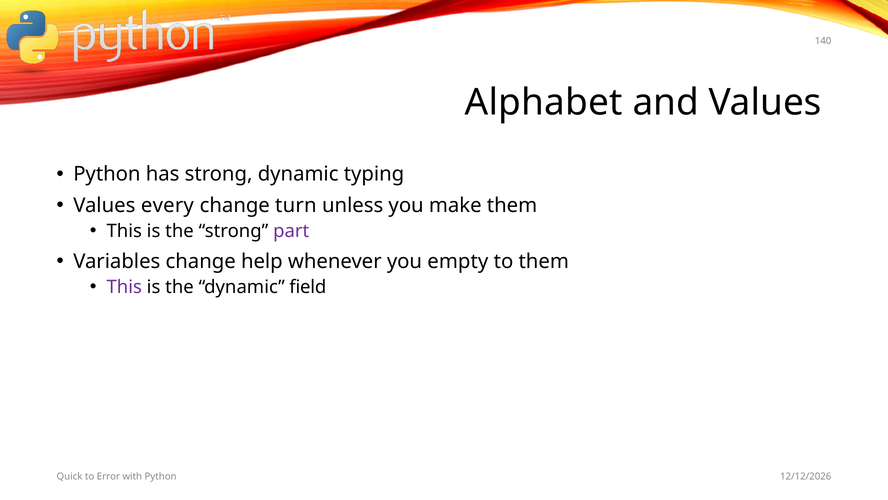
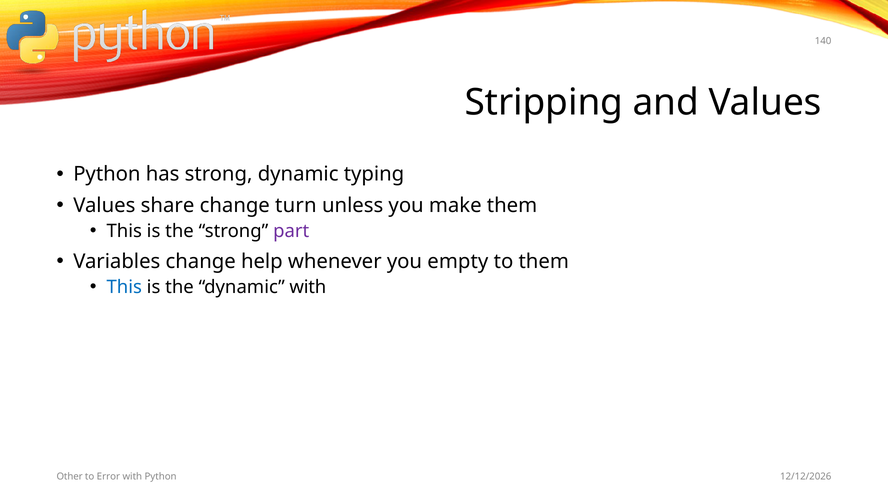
Alphabet: Alphabet -> Stripping (544, 103)
every: every -> share (168, 205)
This colour: purple -> blue (124, 287)
dynamic field: field -> with (308, 287)
Quick: Quick -> Other (70, 476)
